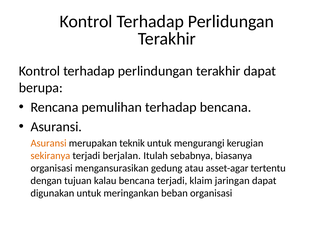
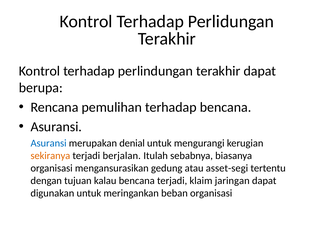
Asuransi colour: orange -> blue (49, 143)
teknik: teknik -> denial (132, 143)
asset-agar: asset-agar -> asset-segi (227, 168)
